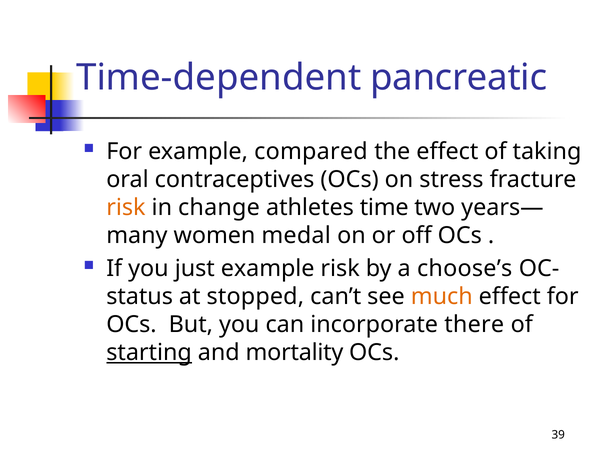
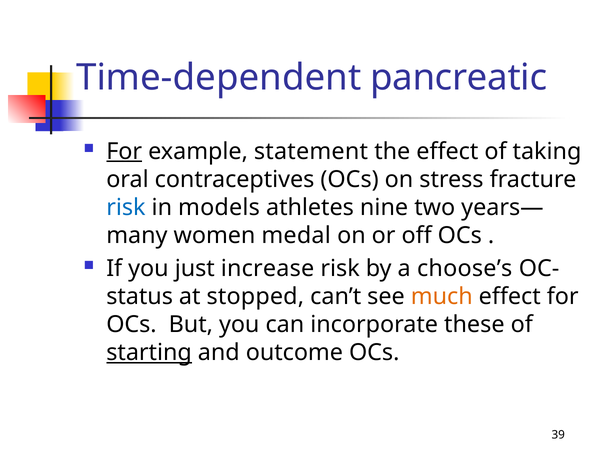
For underline: none -> present (124, 151)
compared: compared -> statement (311, 151)
risk colour: orange -> blue (126, 207)
change: change -> models (219, 207)
time: time -> nine (384, 207)
just example: example -> increase (268, 268)
there: there -> these (474, 324)
mortality: mortality -> outcome (294, 352)
